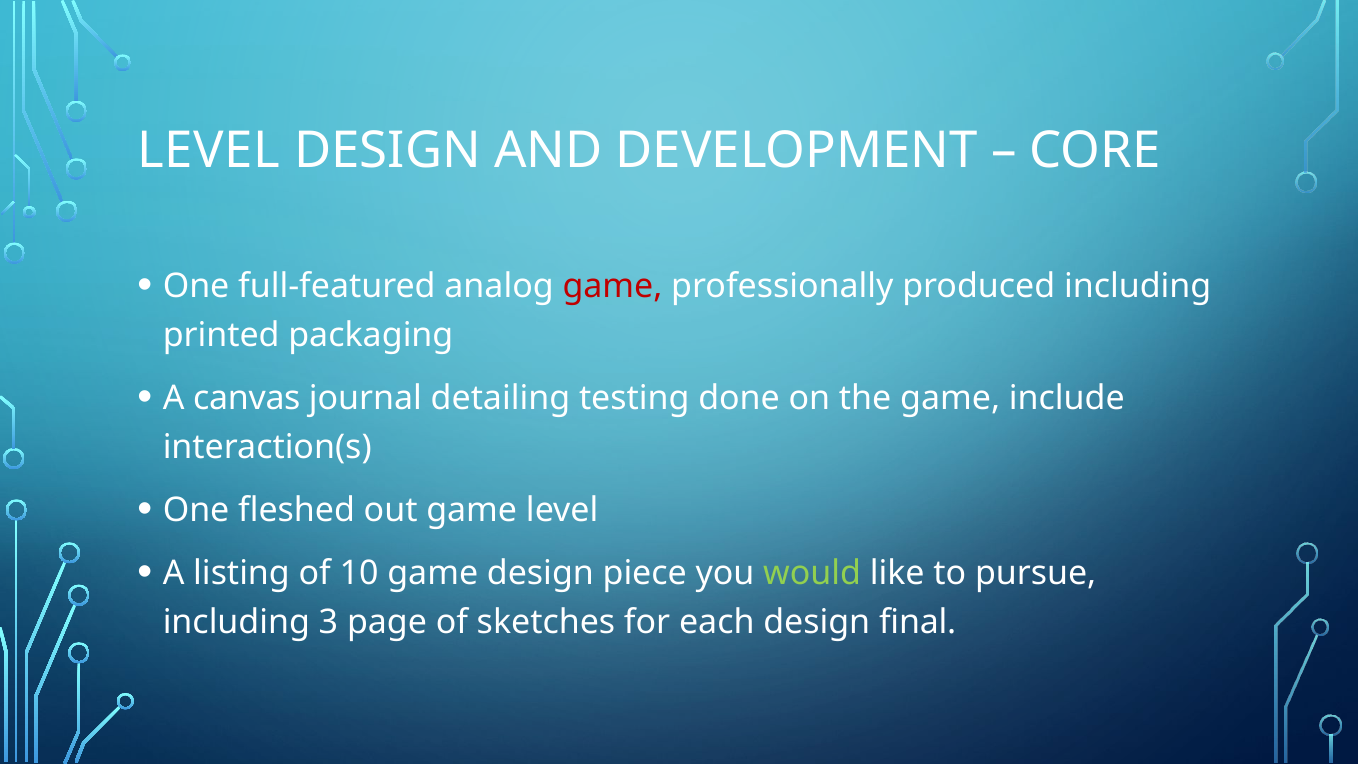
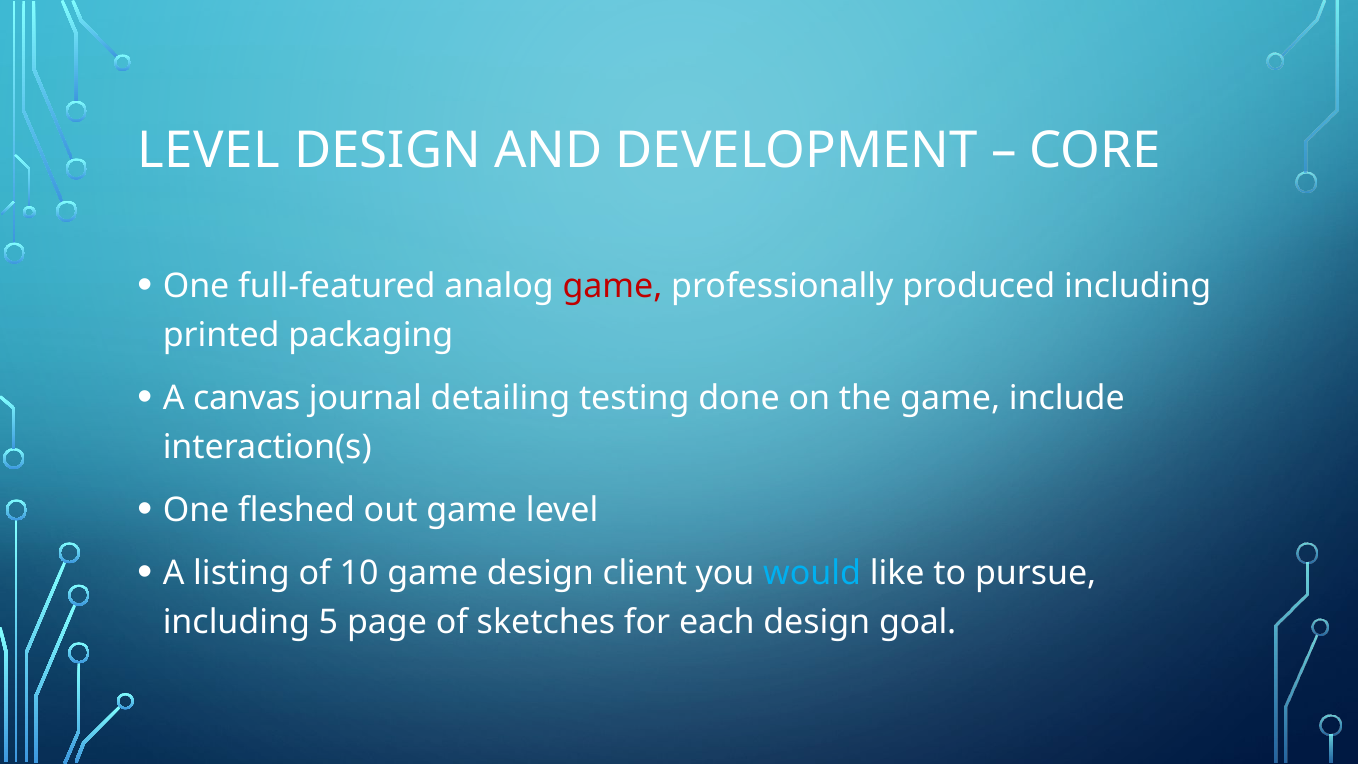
piece: piece -> client (645, 573)
would colour: light green -> light blue (812, 573)
3: 3 -> 5 (328, 622)
final: final -> goal (918, 622)
